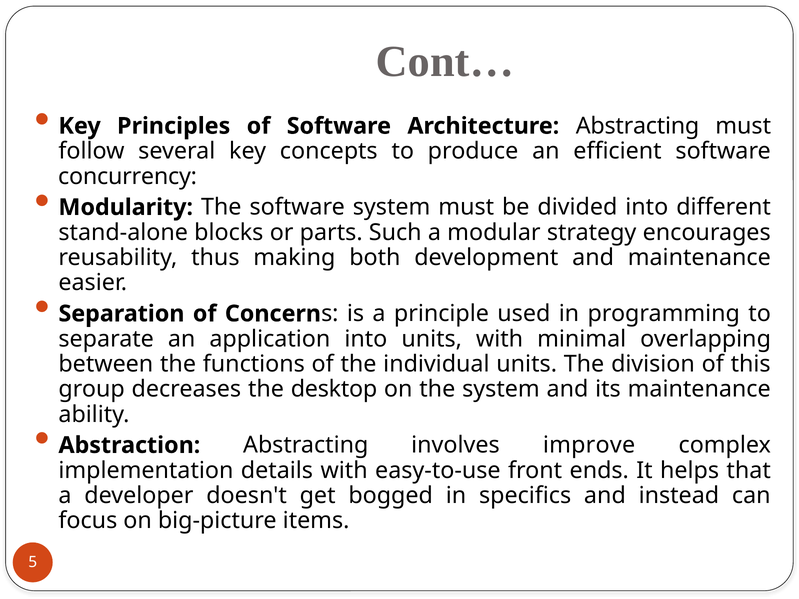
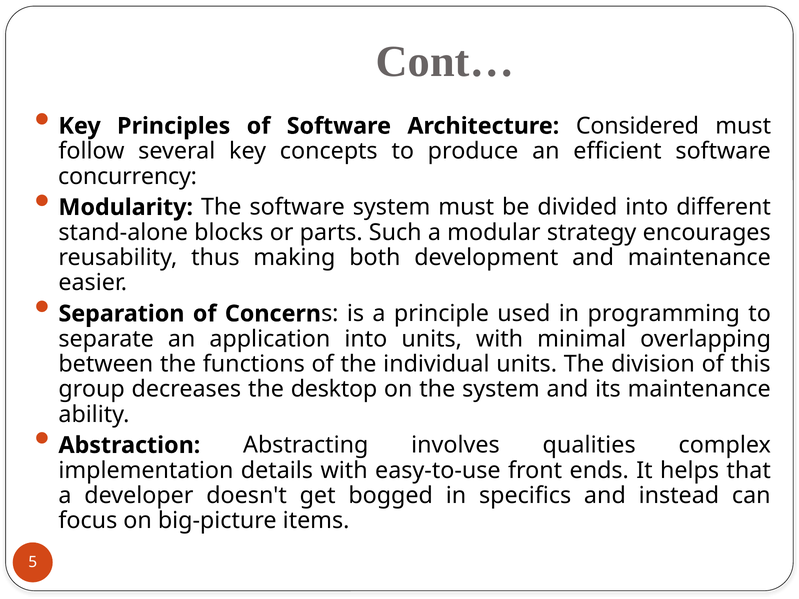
Architecture Abstracting: Abstracting -> Considered (638, 126)
improve: improve -> qualities (589, 445)
